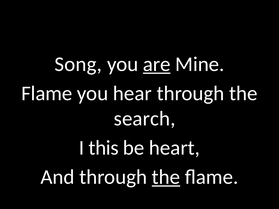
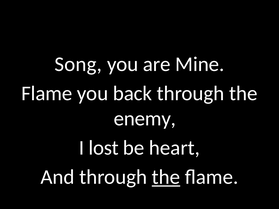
are underline: present -> none (157, 64)
hear: hear -> back (132, 94)
search: search -> enemy (145, 119)
this: this -> lost (104, 148)
